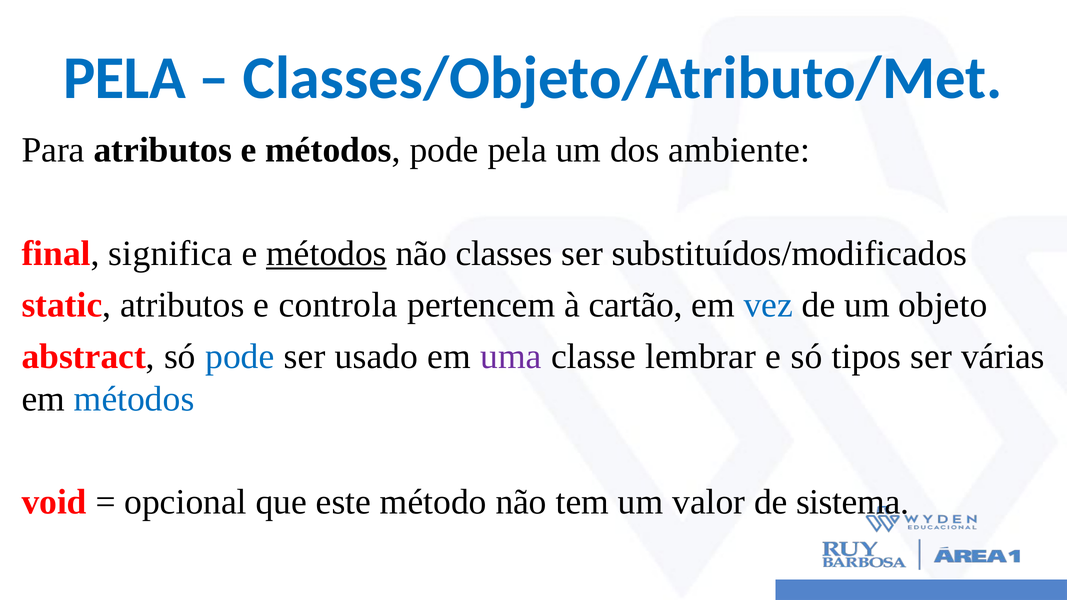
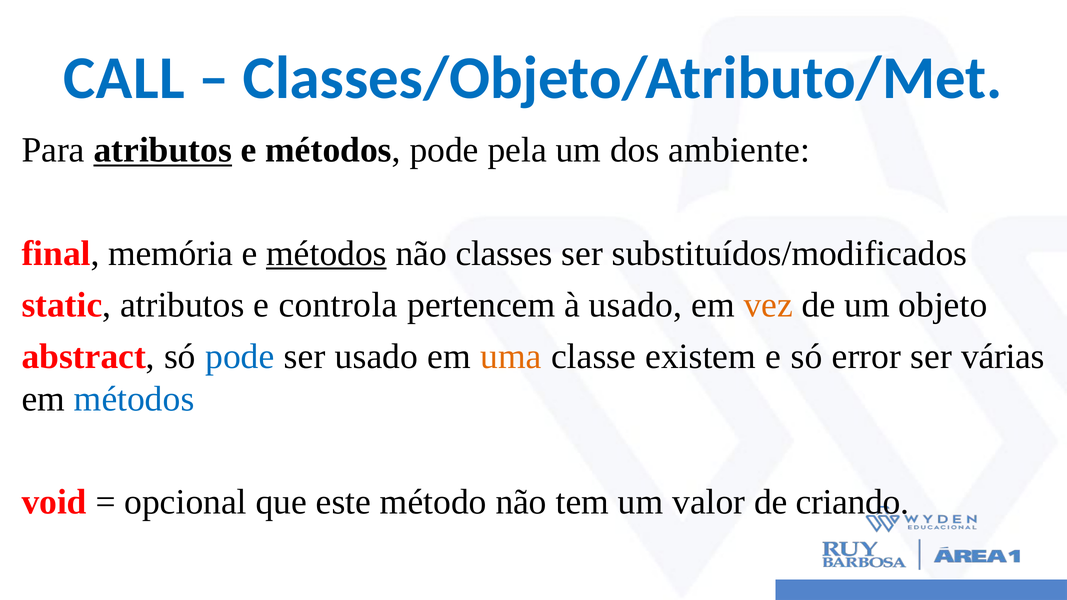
PELA: PELA -> CALL (124, 78)
atributos underline: none -> present (163, 150)
significa: significa -> memória (171, 253)
à cartão: cartão -> usado (636, 305)
vez colour: blue -> orange (768, 305)
uma colour: purple -> orange (511, 357)
lembrar: lembrar -> existem (701, 357)
tipos: tipos -> error (866, 357)
sistema: sistema -> criando (852, 502)
